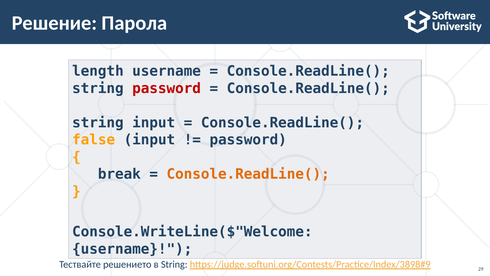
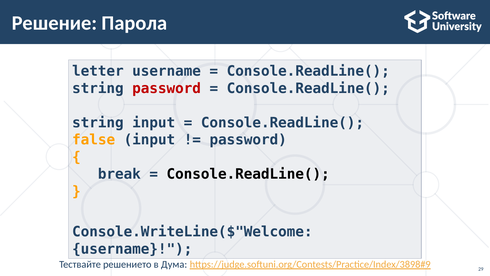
length: length -> letter (98, 71)
Console.ReadLine( colour: orange -> black (248, 174)
в String: String -> Дума (174, 264)
